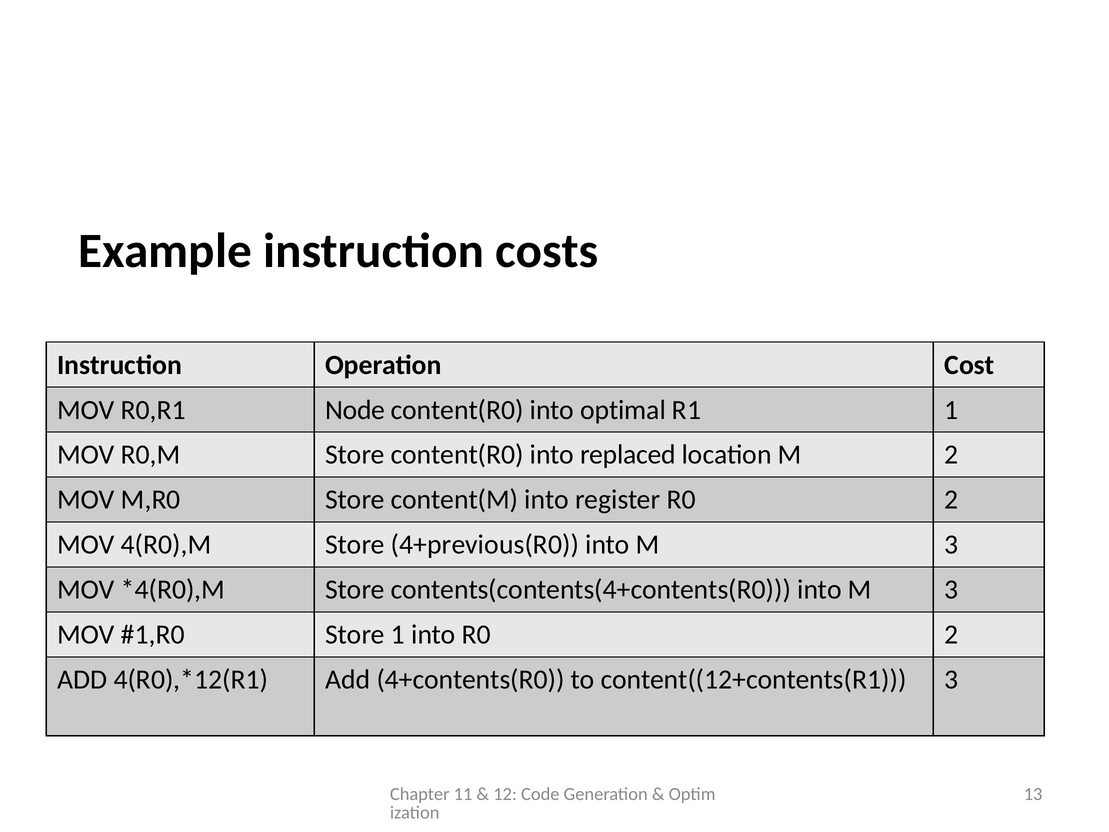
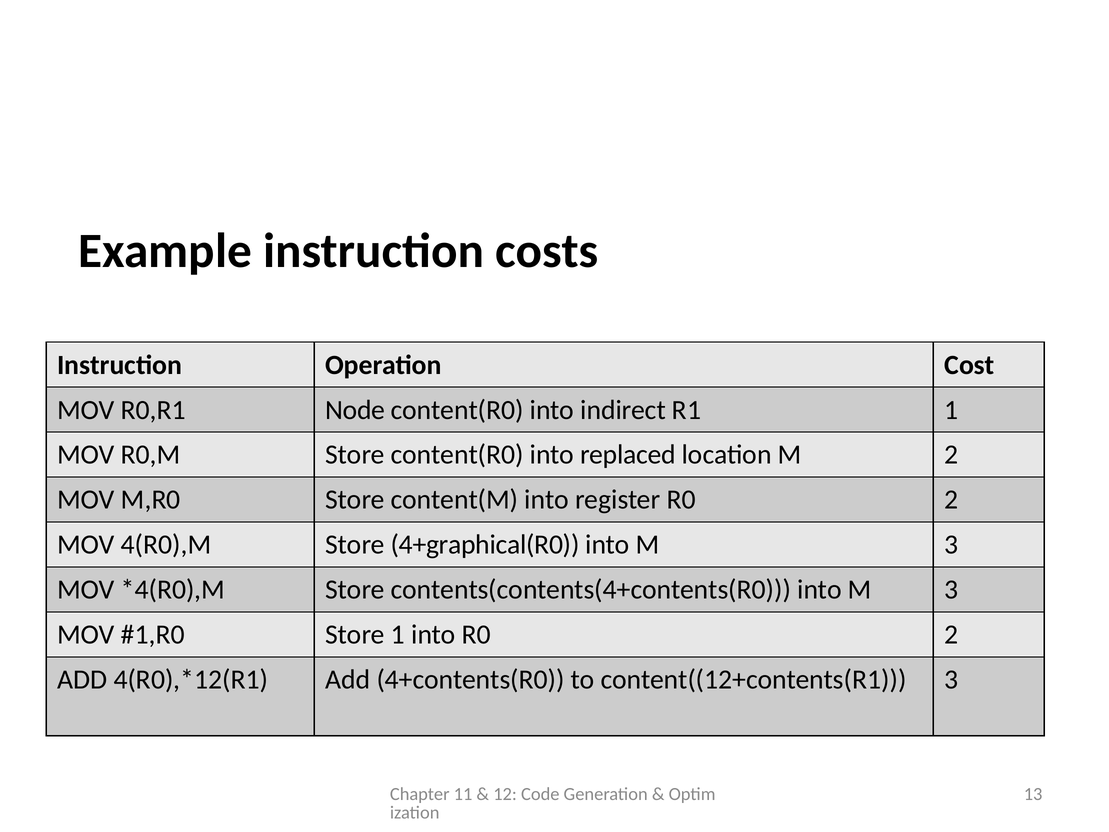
optimal: optimal -> indirect (623, 410)
4+previous(R0: 4+previous(R0 -> 4+graphical(R0 (485, 545)
